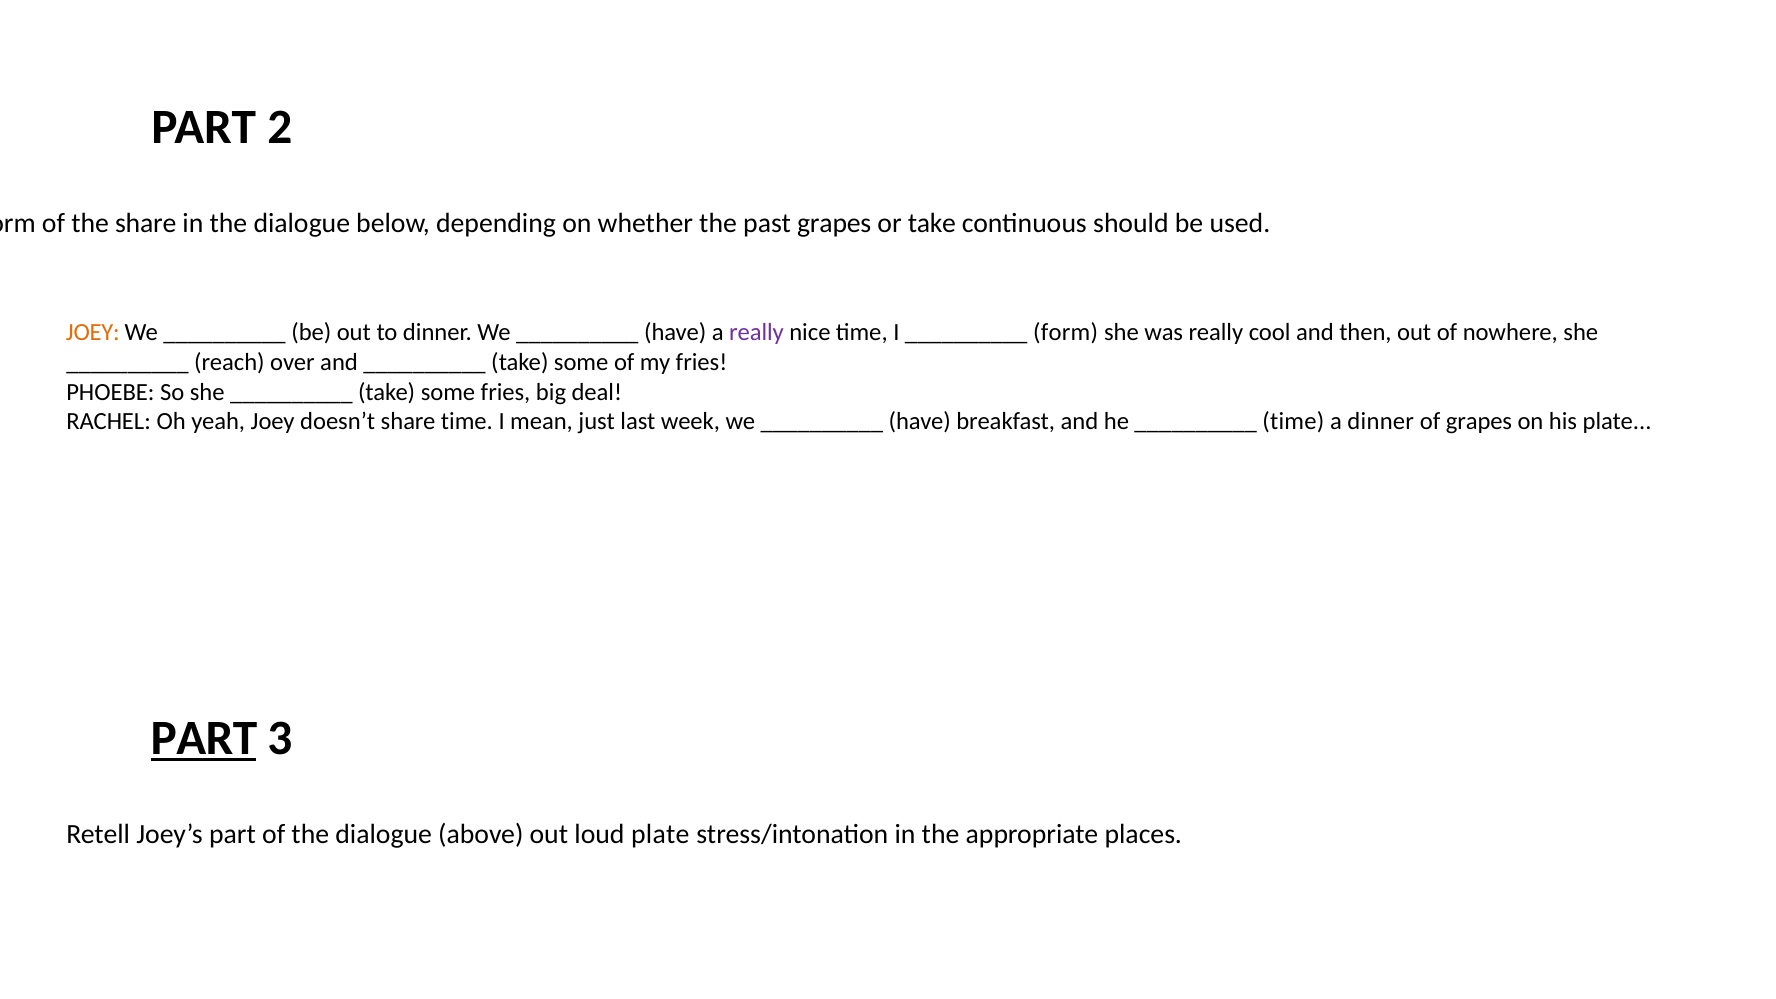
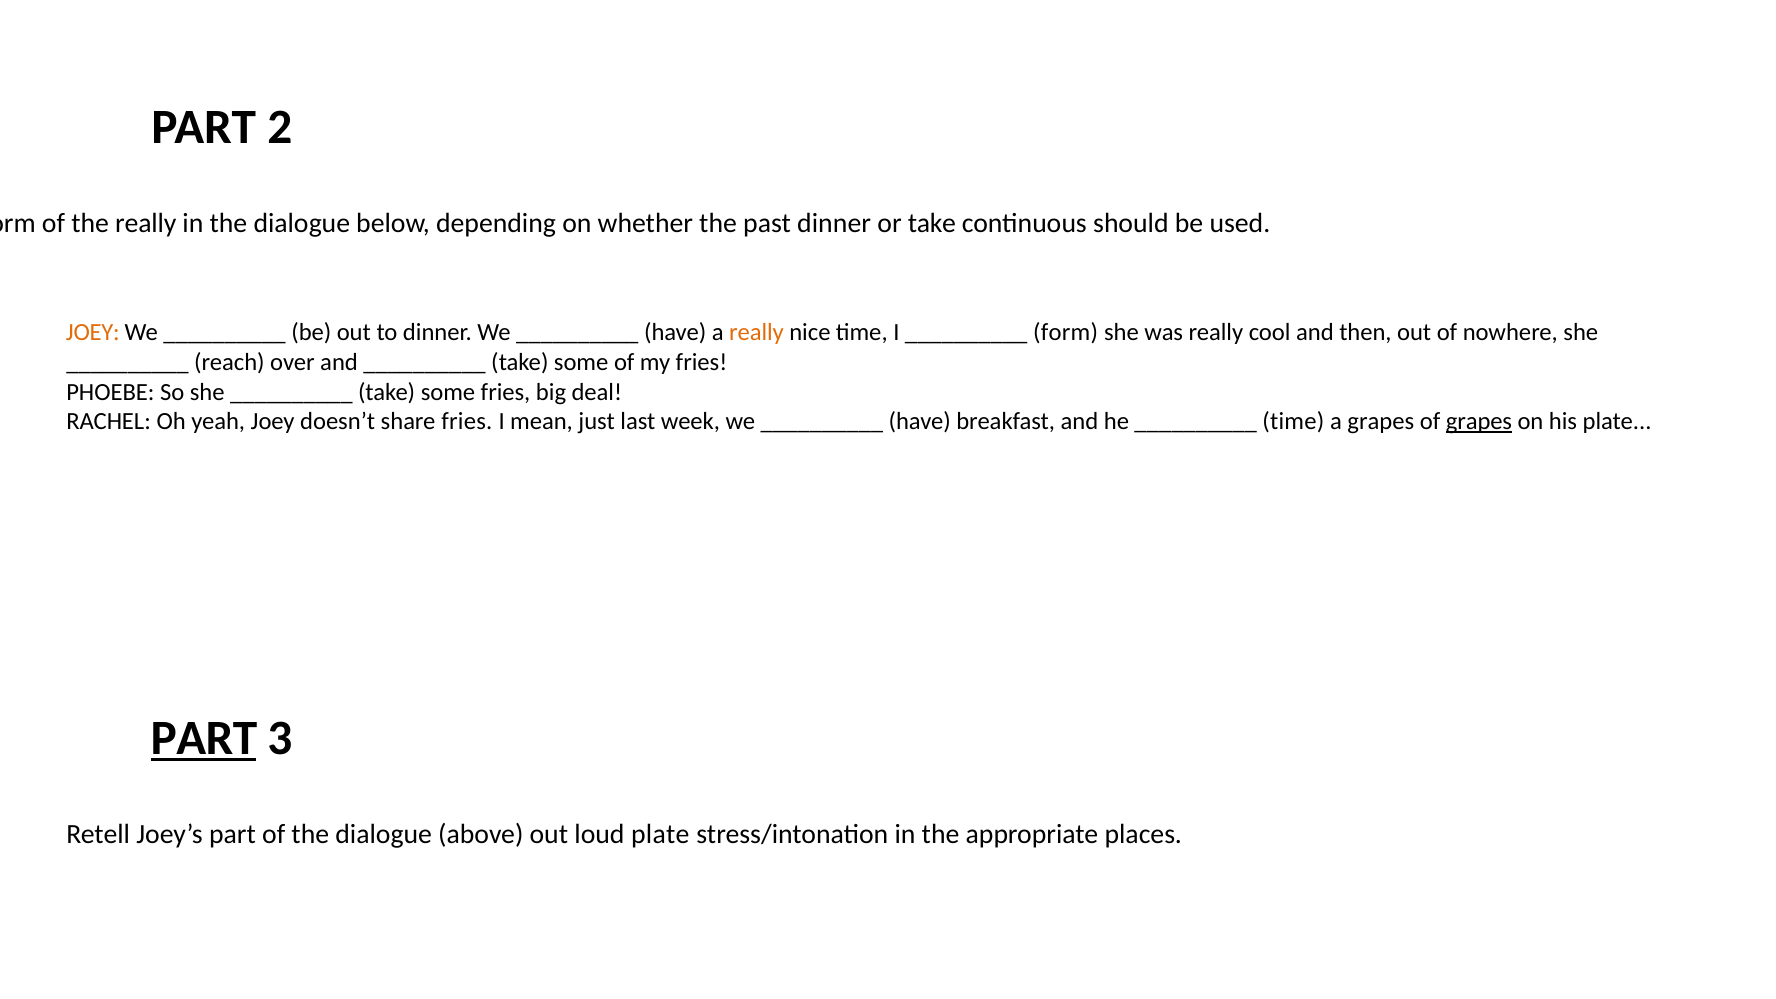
the share: share -> really (146, 224)
past grapes: grapes -> dinner (834, 224)
really colour: purple -> orange (756, 333)
share time: time -> fries (467, 421)
a dinner: dinner -> grapes (1381, 421)
grapes underline: none -> present (1479, 421)
